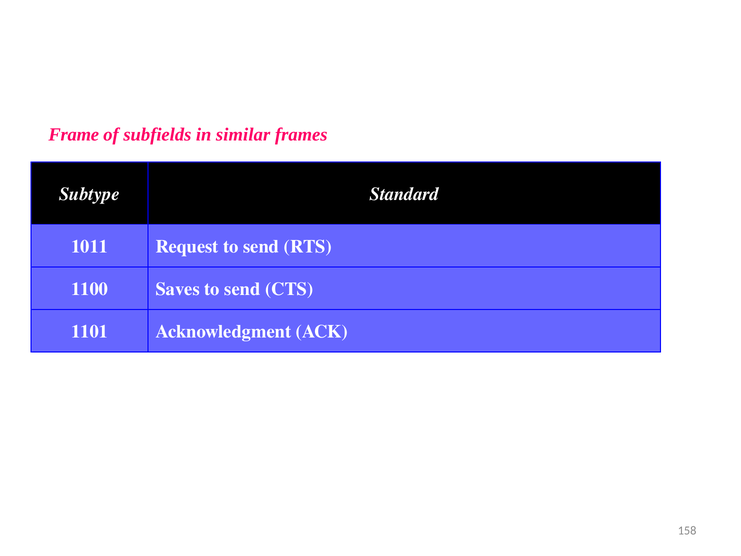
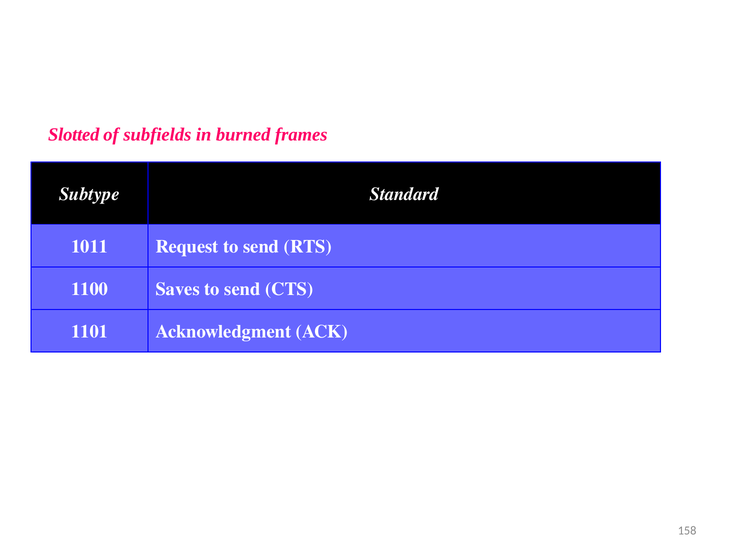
Frame: Frame -> Slotted (74, 135)
similar: similar -> burned (243, 135)
